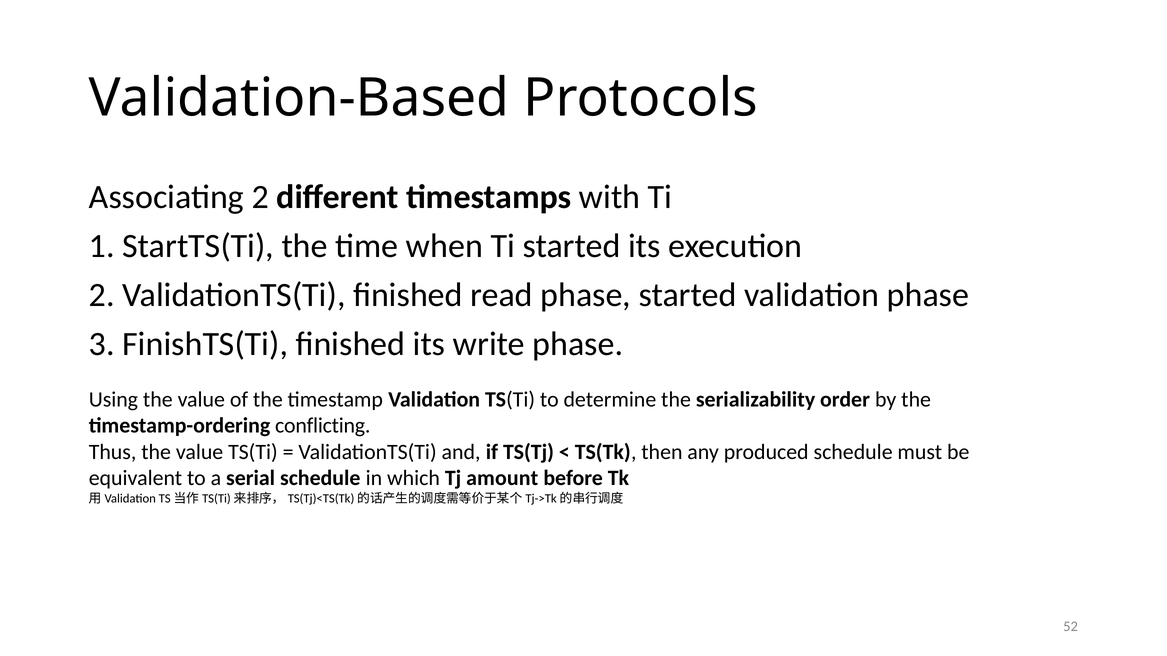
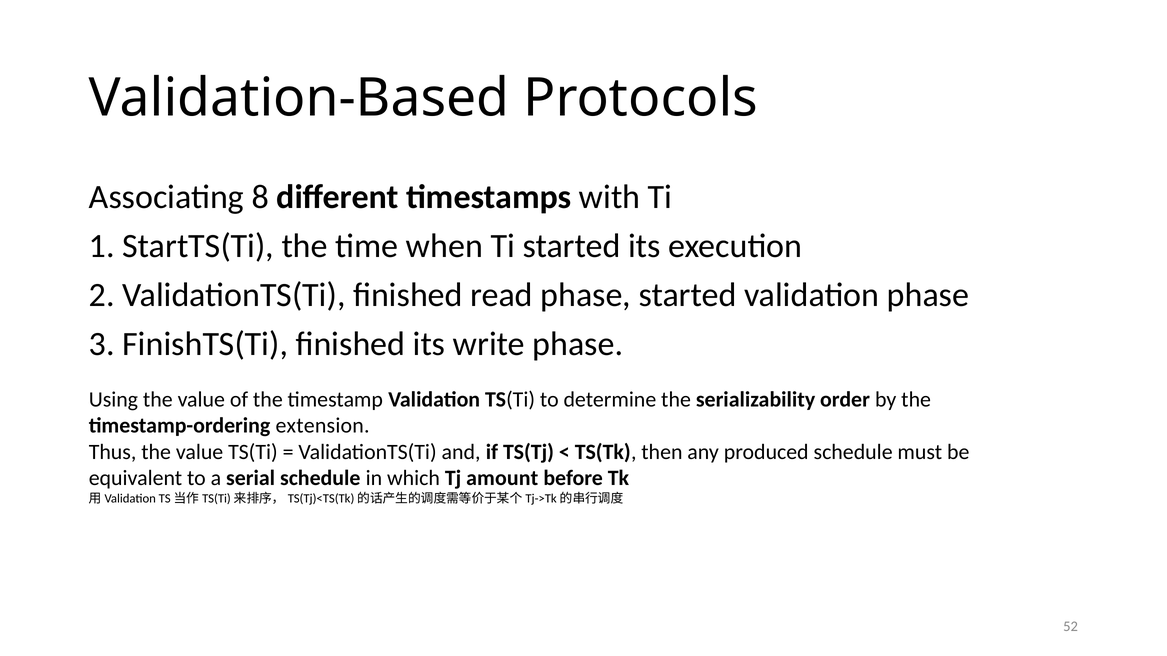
Associating 2: 2 -> 8 (260, 197)
conflicting: conflicting -> extension (323, 426)
